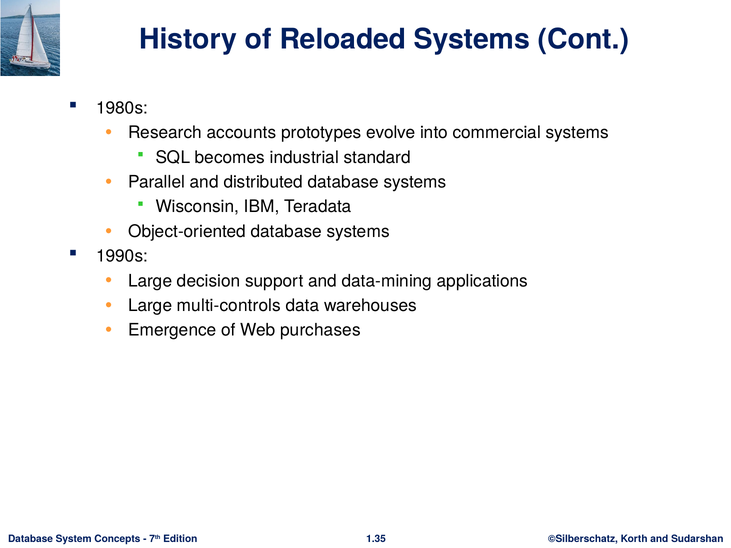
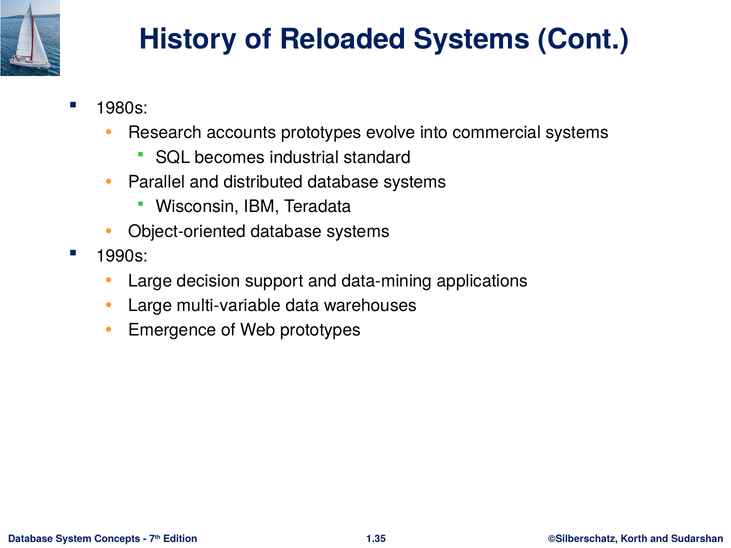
multi-controls: multi-controls -> multi-variable (229, 306)
Web purchases: purchases -> prototypes (320, 330)
